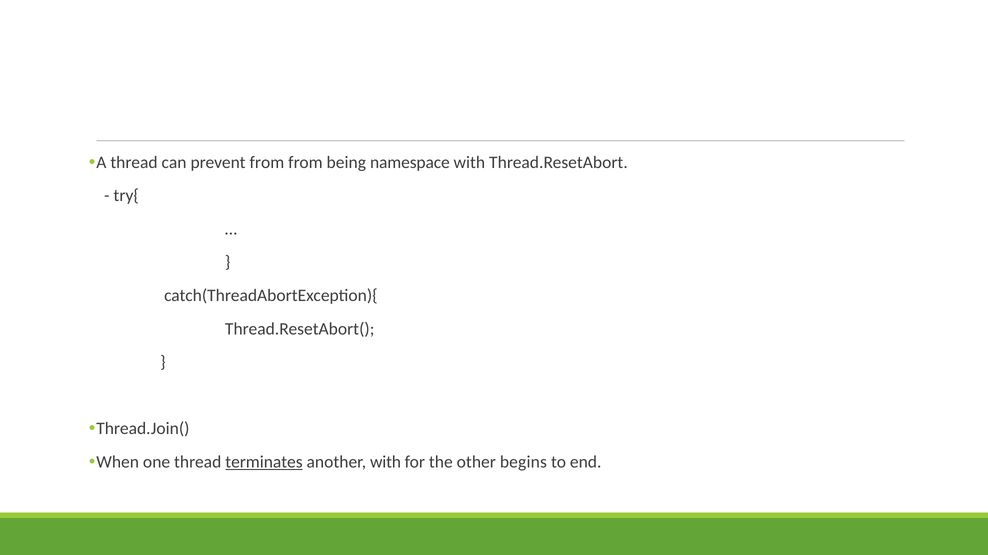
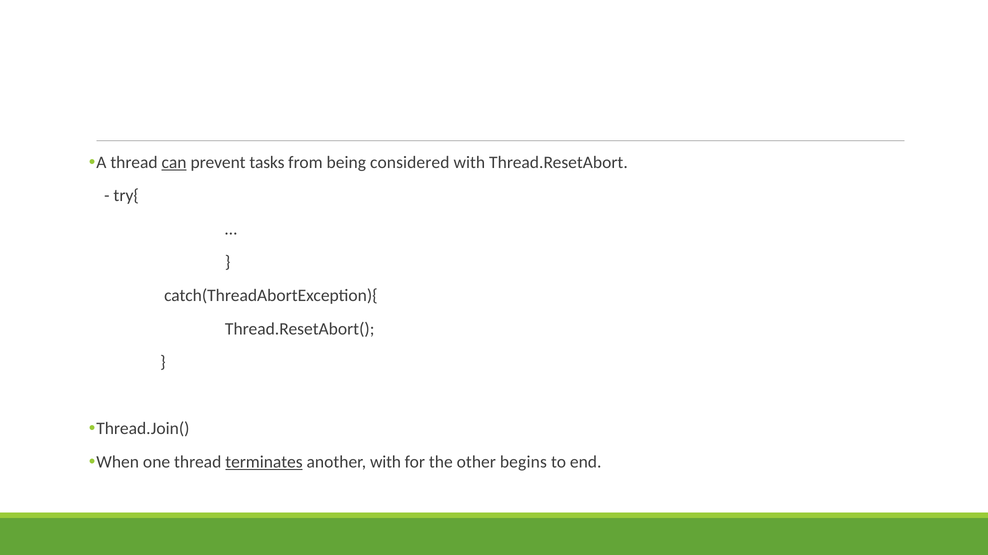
can underline: none -> present (174, 163)
prevent from: from -> tasks (267, 163)
namespace: namespace -> considered (410, 163)
